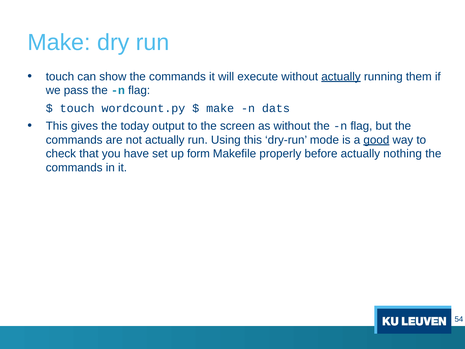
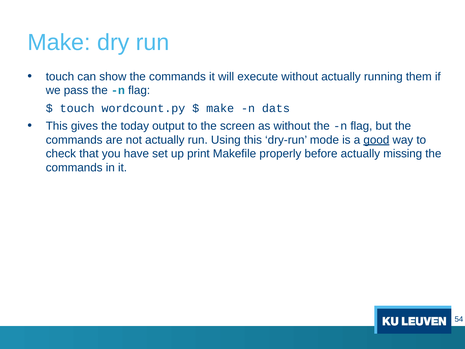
actually underline: present -> none (341, 76)
form: form -> print (198, 154)
nothing: nothing -> missing (403, 154)
